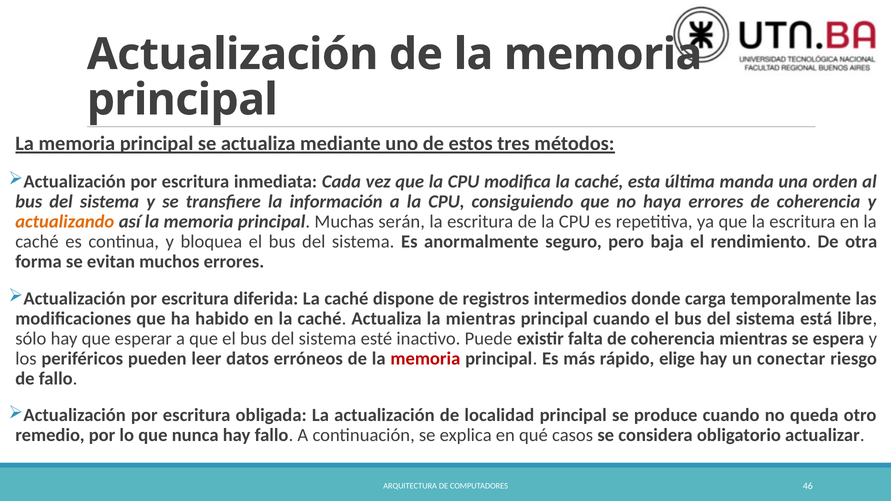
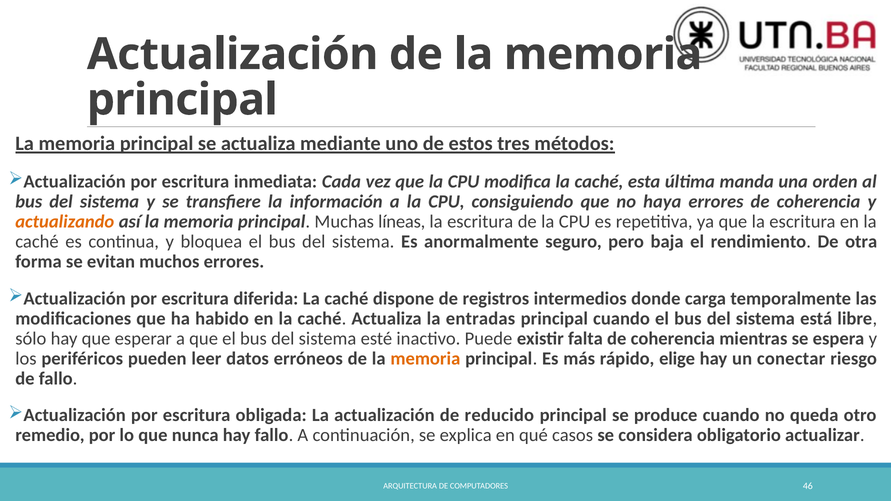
serán: serán -> líneas (402, 222)
la mientras: mientras -> entradas (481, 319)
memoria colour: red -> orange (425, 359)
localidad: localidad -> reducido (499, 416)
